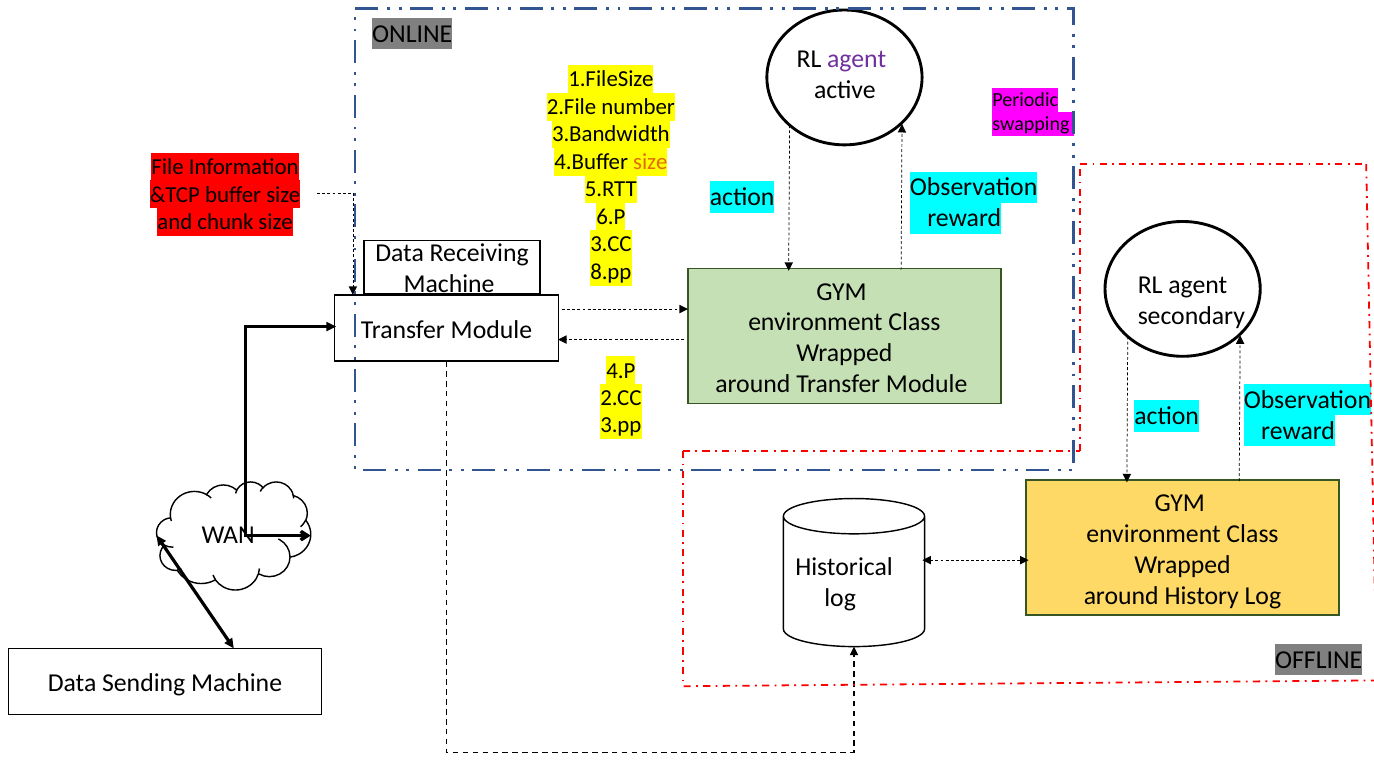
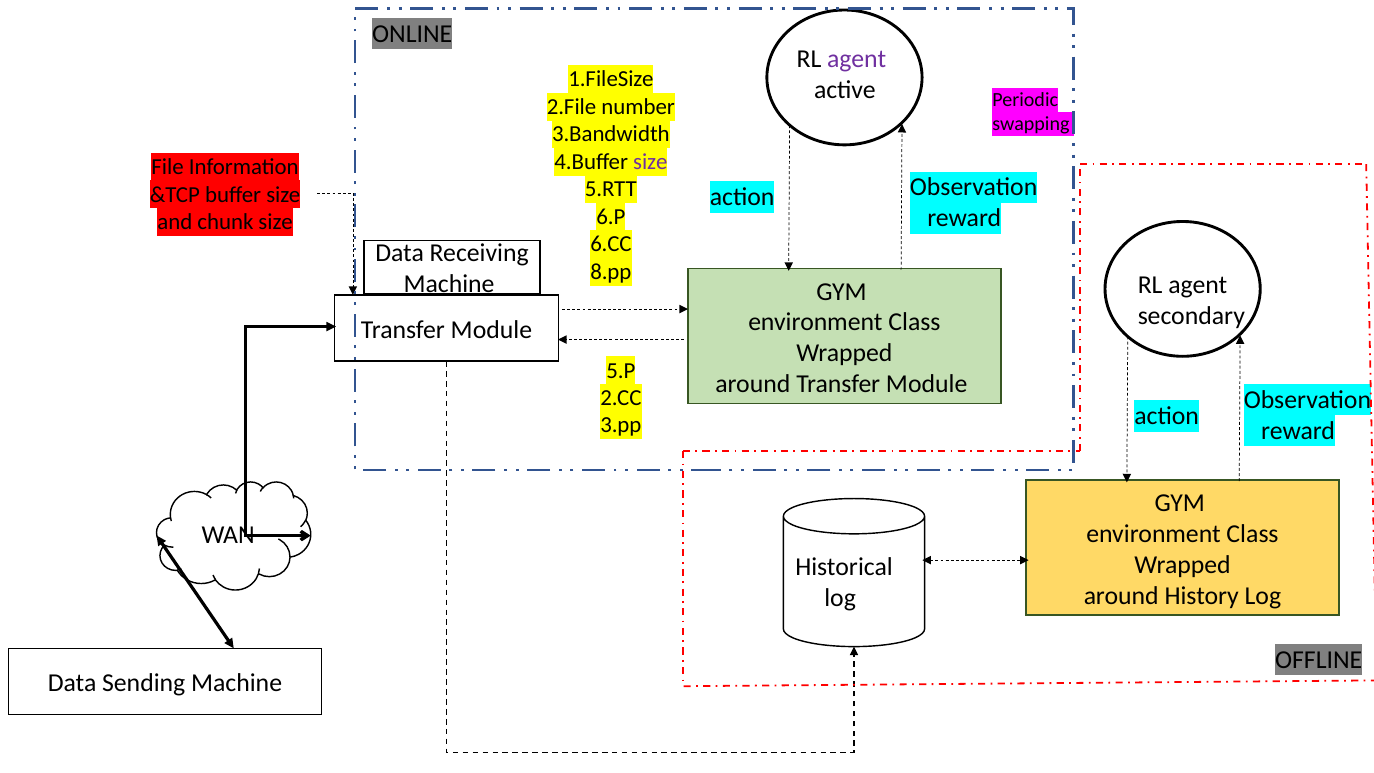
size colour: orange -> purple (650, 162)
3.CC: 3.CC -> 6.CC (611, 244)
4.P: 4.P -> 5.P (621, 370)
